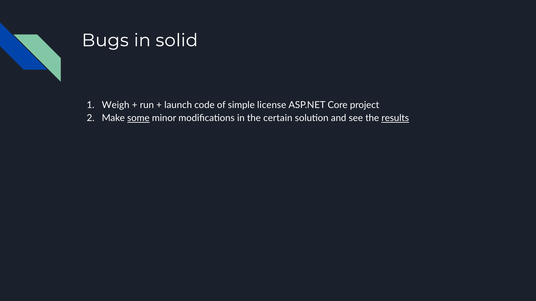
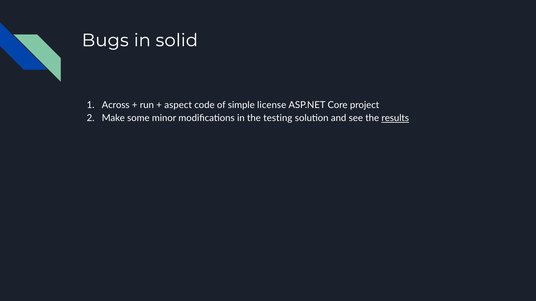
Weigh: Weigh -> Across (116, 105)
launch: launch -> aspect (178, 105)
some underline: present -> none (138, 118)
certain: certain -> testing (278, 118)
